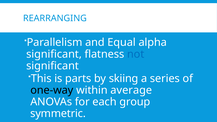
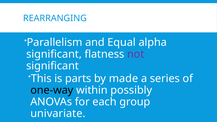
not colour: blue -> purple (136, 54)
skiing: skiing -> made (123, 78)
average: average -> possibly (131, 90)
symmetric: symmetric -> univariate (58, 114)
